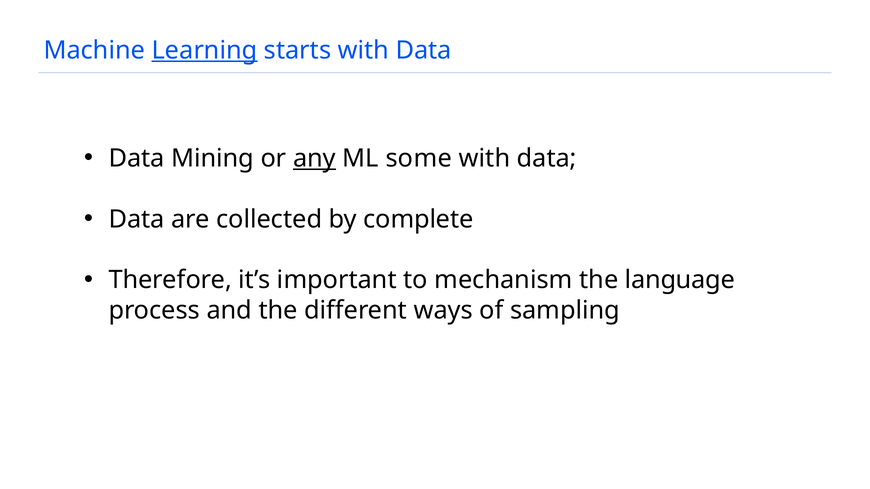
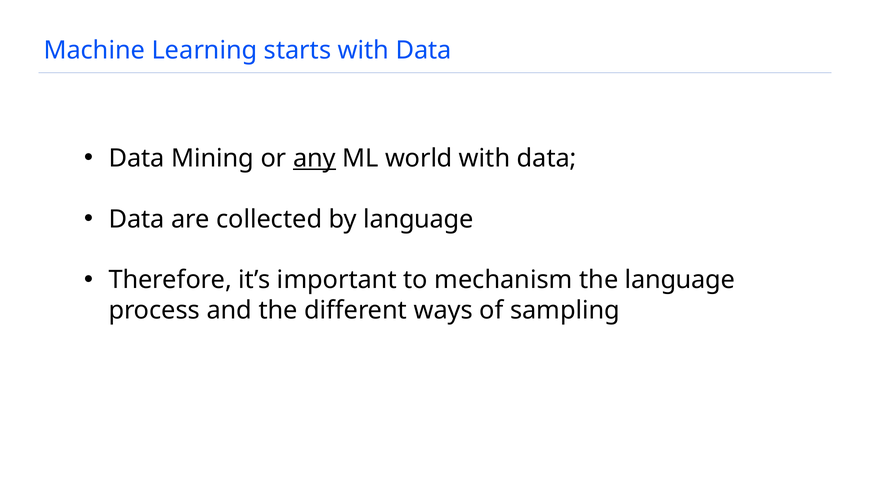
Learning underline: present -> none (205, 50)
some: some -> world (419, 158)
by complete: complete -> language (418, 219)
